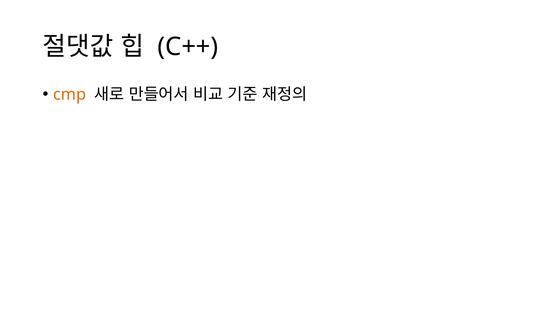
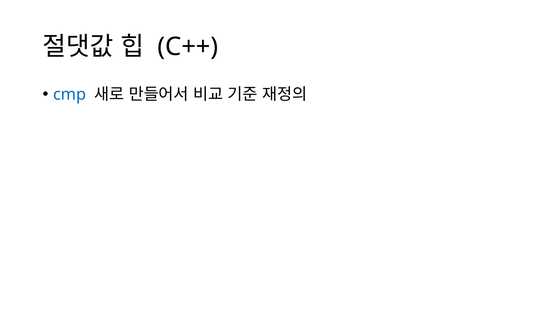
cmp colour: orange -> blue (70, 95)
